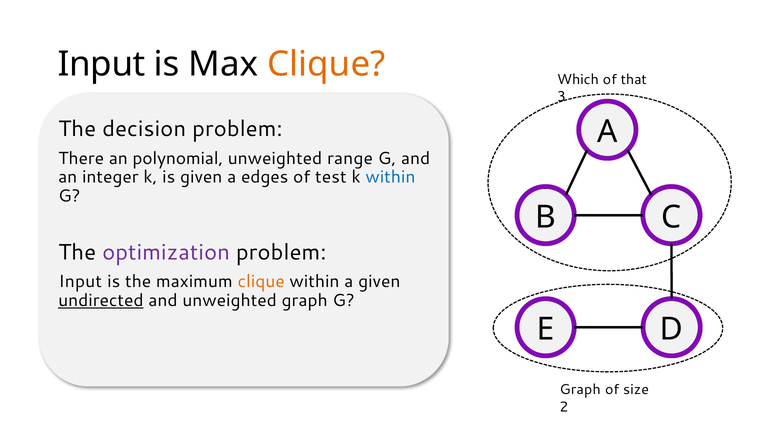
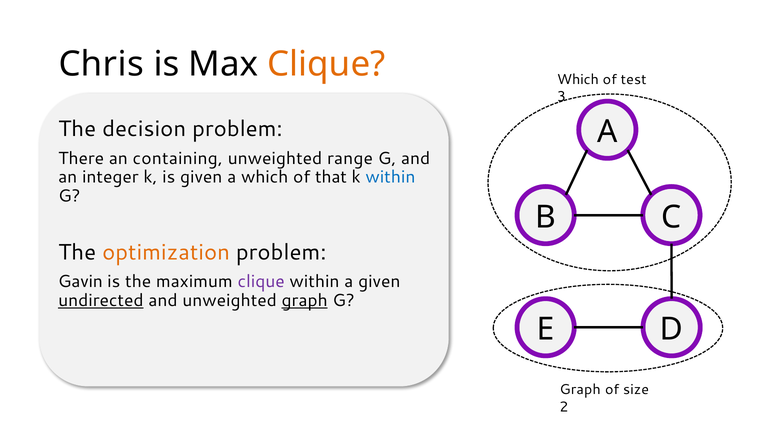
Input: Input -> Chris (101, 64)
that: that -> test (634, 79)
polynomial: polynomial -> containing (178, 158)
a edges: edges -> which (265, 177)
test: test -> that (331, 177)
optimization colour: purple -> orange (166, 252)
Input: Input -> Gavin (80, 282)
clique colour: orange -> purple (261, 282)
graph underline: none -> present (305, 301)
